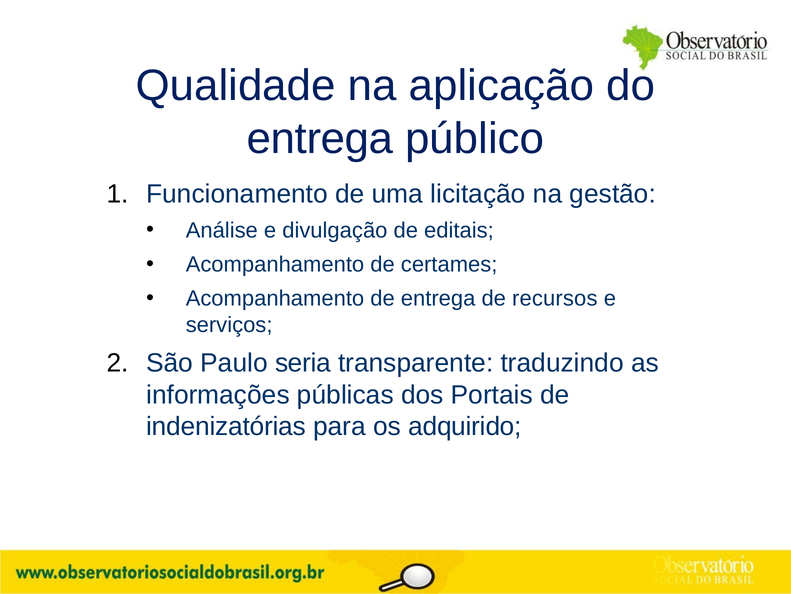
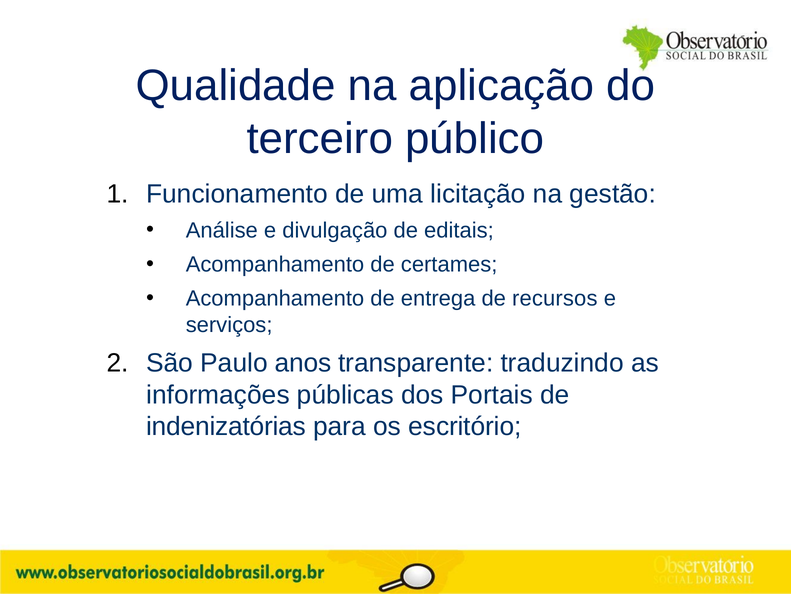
entrega: entrega -> terceiro (320, 138)
seria: seria -> anos (303, 363)
adquirido: adquirido -> escritório (465, 426)
